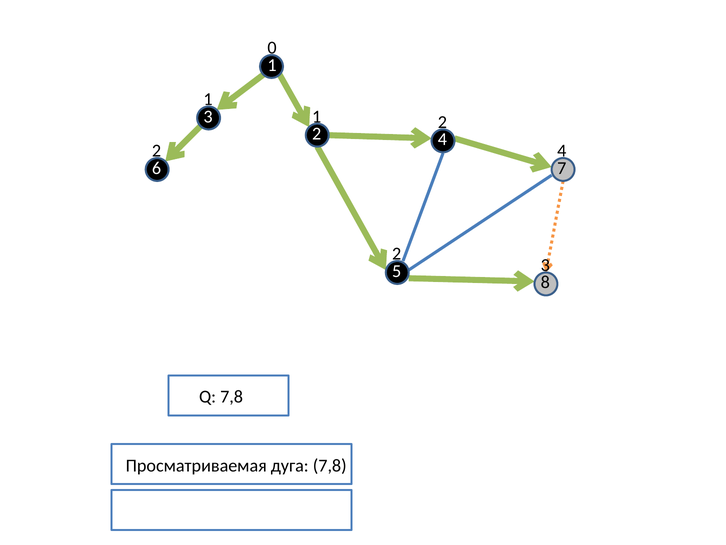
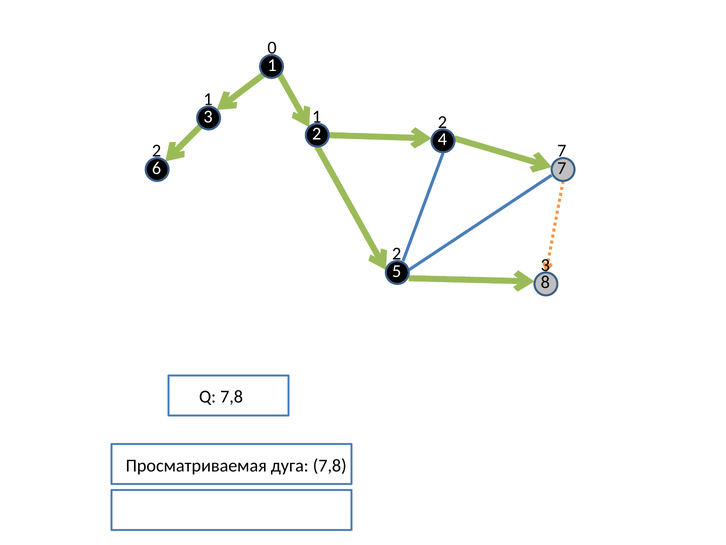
2 4: 4 -> 7 (562, 151)
